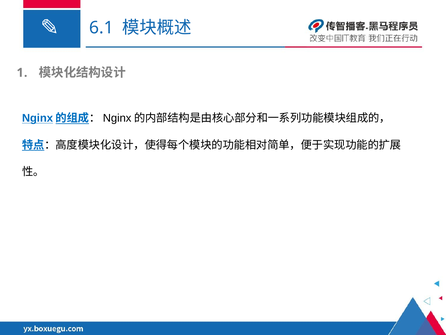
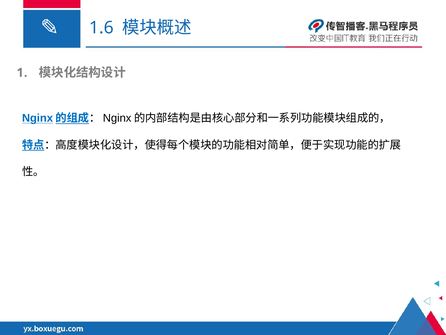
6.1: 6.1 -> 1.6 (101, 28)
